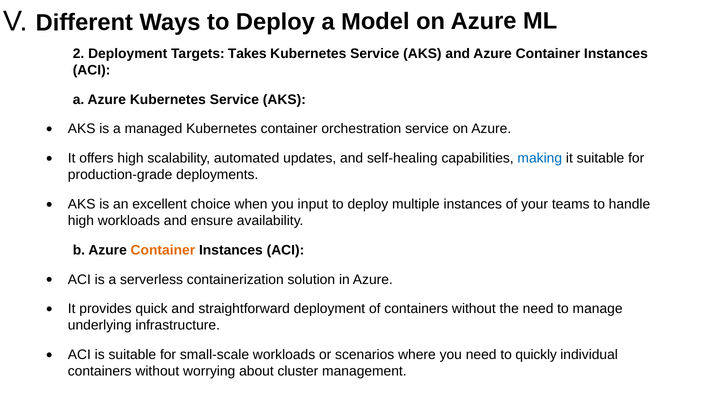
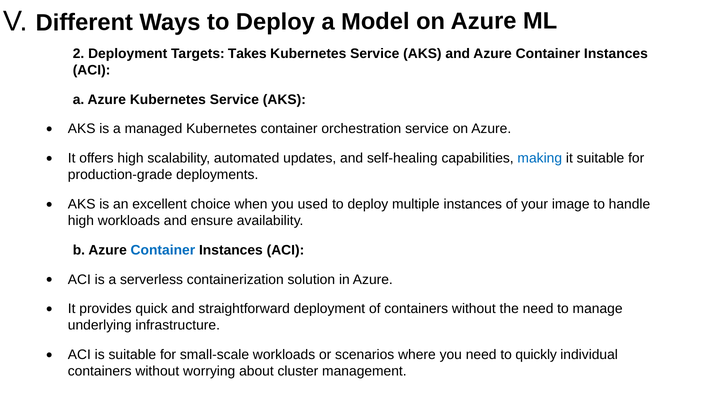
input: input -> used (313, 204)
teams: teams -> image (571, 204)
Container colour: orange -> blue (163, 250)
